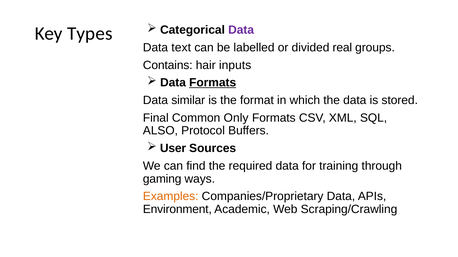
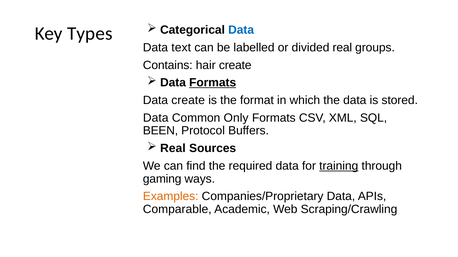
Data colour: purple -> blue (241, 30)
hair inputs: inputs -> create (235, 65)
Data similar: similar -> create (188, 101)
Final: Final -> Data (156, 118)
ALSO: ALSO -> BEEN (160, 131)
User: User -> Real (173, 149)
training underline: none -> present (339, 166)
Environment: Environment -> Comparable (177, 210)
